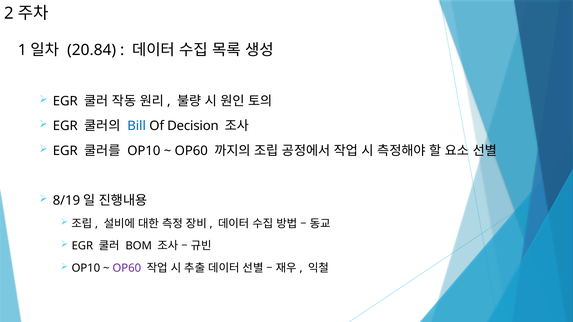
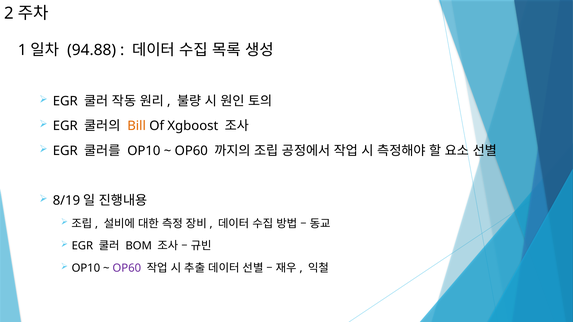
20.84: 20.84 -> 94.88 (92, 50)
Bill colour: blue -> orange (137, 126)
Decision: Decision -> Xgboost (193, 126)
